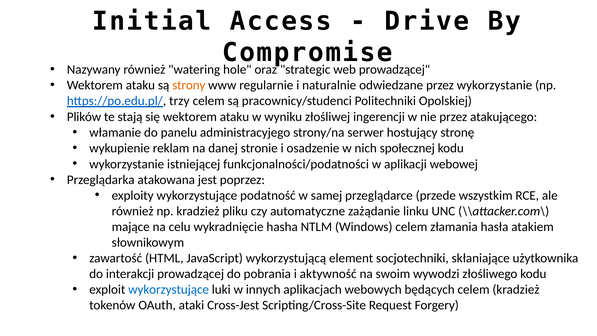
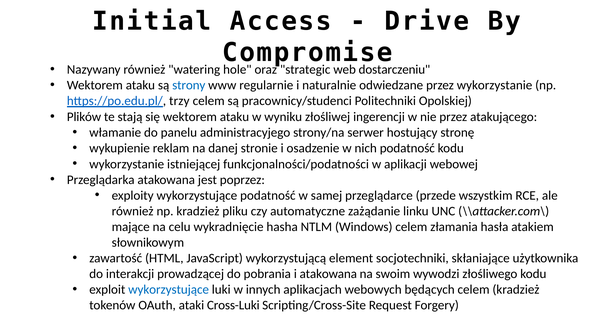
web prowadzącej: prowadzącej -> dostarczeniu (394, 70)
strony colour: orange -> blue (189, 85)
nich społecznej: społecznej -> podatność (407, 148)
i aktywność: aktywność -> atakowana (328, 274)
Cross-Jest: Cross-Jest -> Cross-Luki (233, 305)
